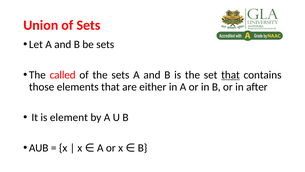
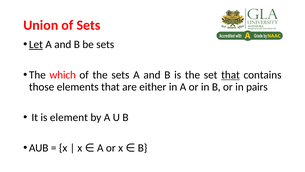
Let underline: none -> present (36, 44)
called: called -> which (63, 75)
after: after -> pairs (257, 87)
